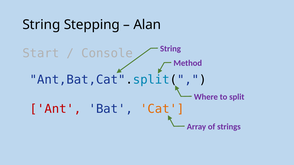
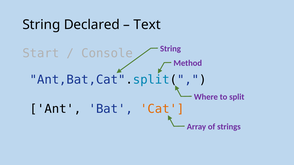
Stepping: Stepping -> Declared (92, 25)
Alan: Alan -> Text (147, 25)
Ant colour: red -> black (56, 109)
